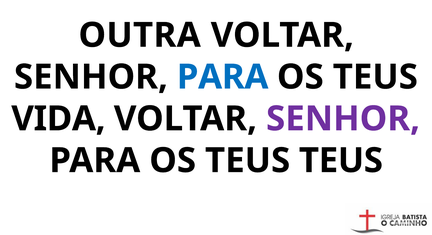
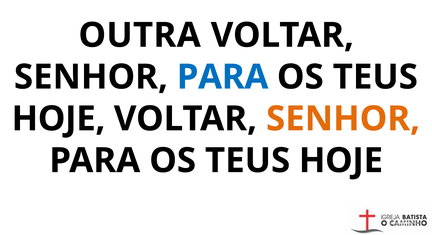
VIDA: VIDA -> HOJE (58, 119)
SENHOR colour: purple -> orange (343, 119)
TEUS: TEUS -> HOJE (341, 161)
